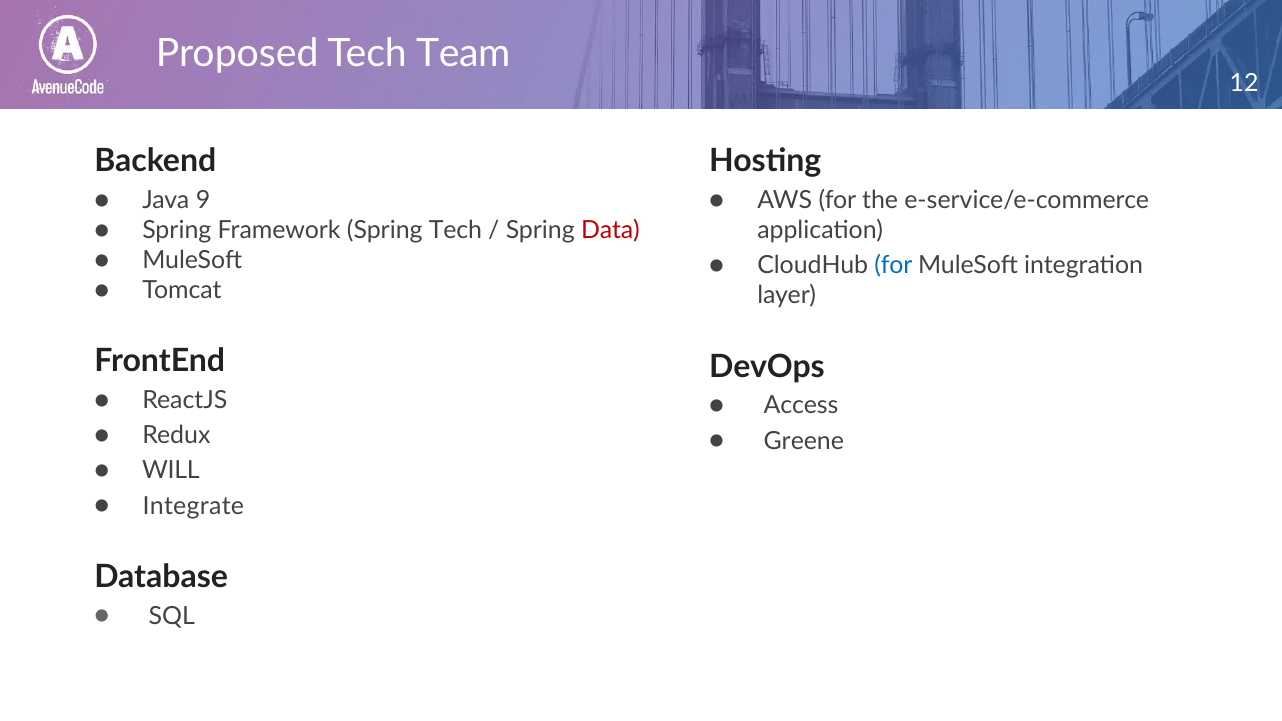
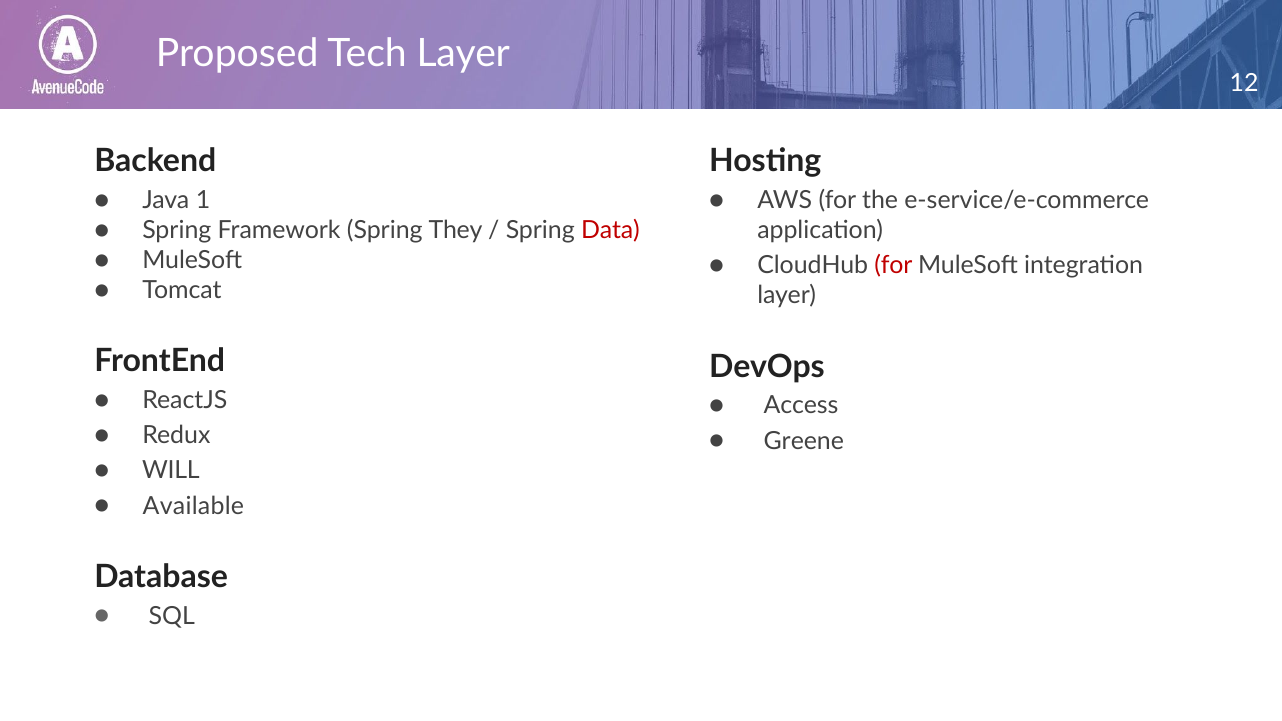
Tech Team: Team -> Layer (463, 54)
9: 9 -> 1 (203, 200)
Spring Tech: Tech -> They (456, 230)
for colour: blue -> red (893, 266)
Integrate: Integrate -> Available (193, 506)
